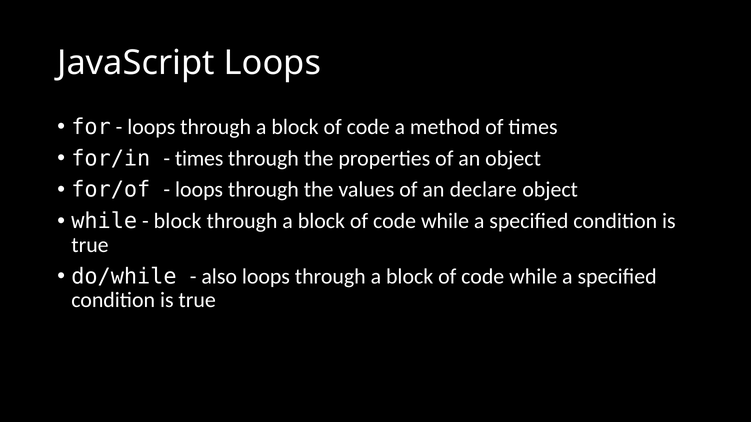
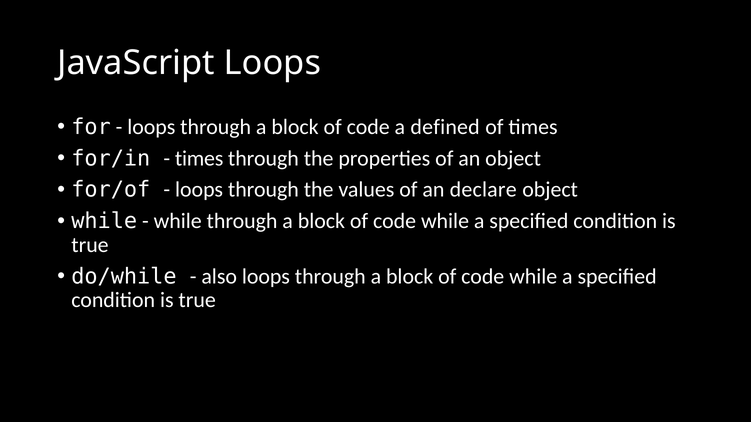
method: method -> defined (445, 127)
block: block -> while (178, 221)
